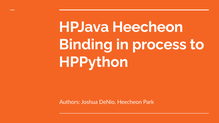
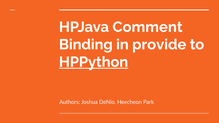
HPJava Heecheon: Heecheon -> Comment (148, 27)
process: process -> provide (159, 45)
HPPython underline: none -> present (94, 62)
